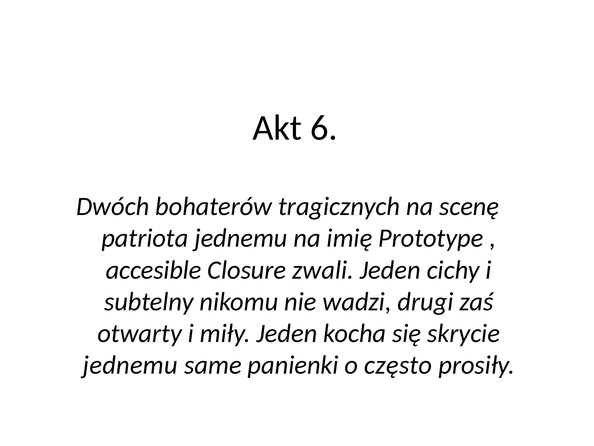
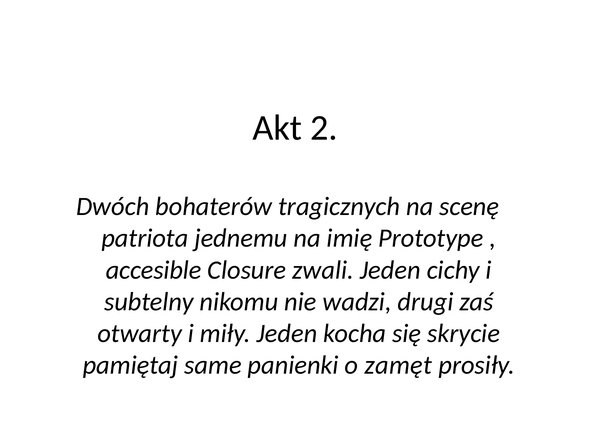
6: 6 -> 2 (324, 128)
jednemu: jednemu -> pamiętaj (130, 365)
często: często -> zamęt (398, 365)
